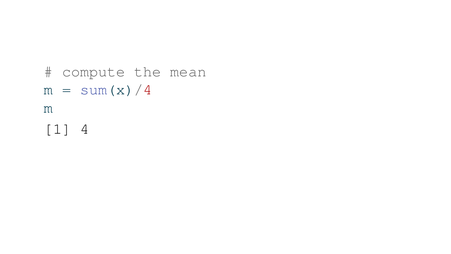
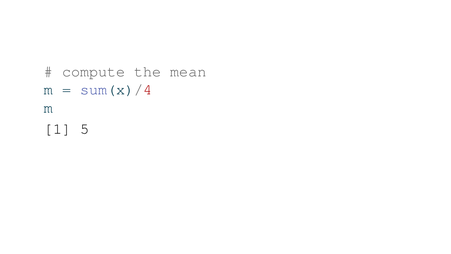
4: 4 -> 5 (85, 129)
